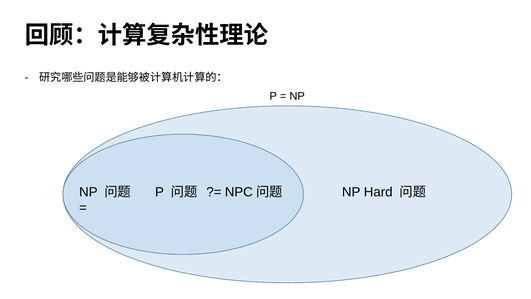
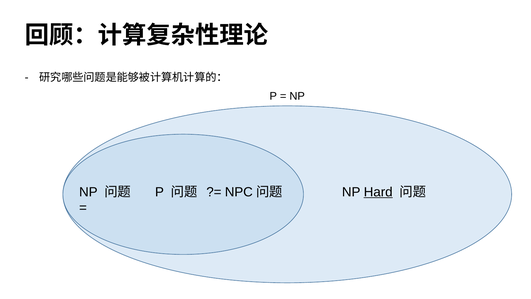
Hard underline: none -> present (378, 192)
